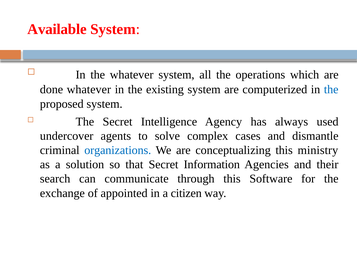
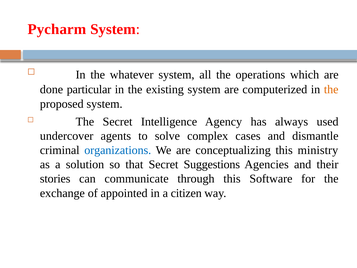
Available: Available -> Pycharm (57, 29)
done whatever: whatever -> particular (89, 89)
the colour: blue -> orange (331, 89)
Information: Information -> Suggestions (212, 164)
search: search -> stories (55, 179)
